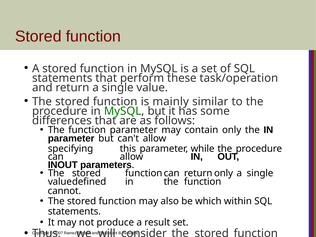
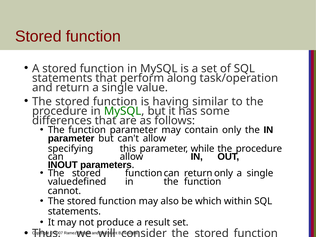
these: these -> along (182, 78)
mainly: mainly -> having (171, 102)
